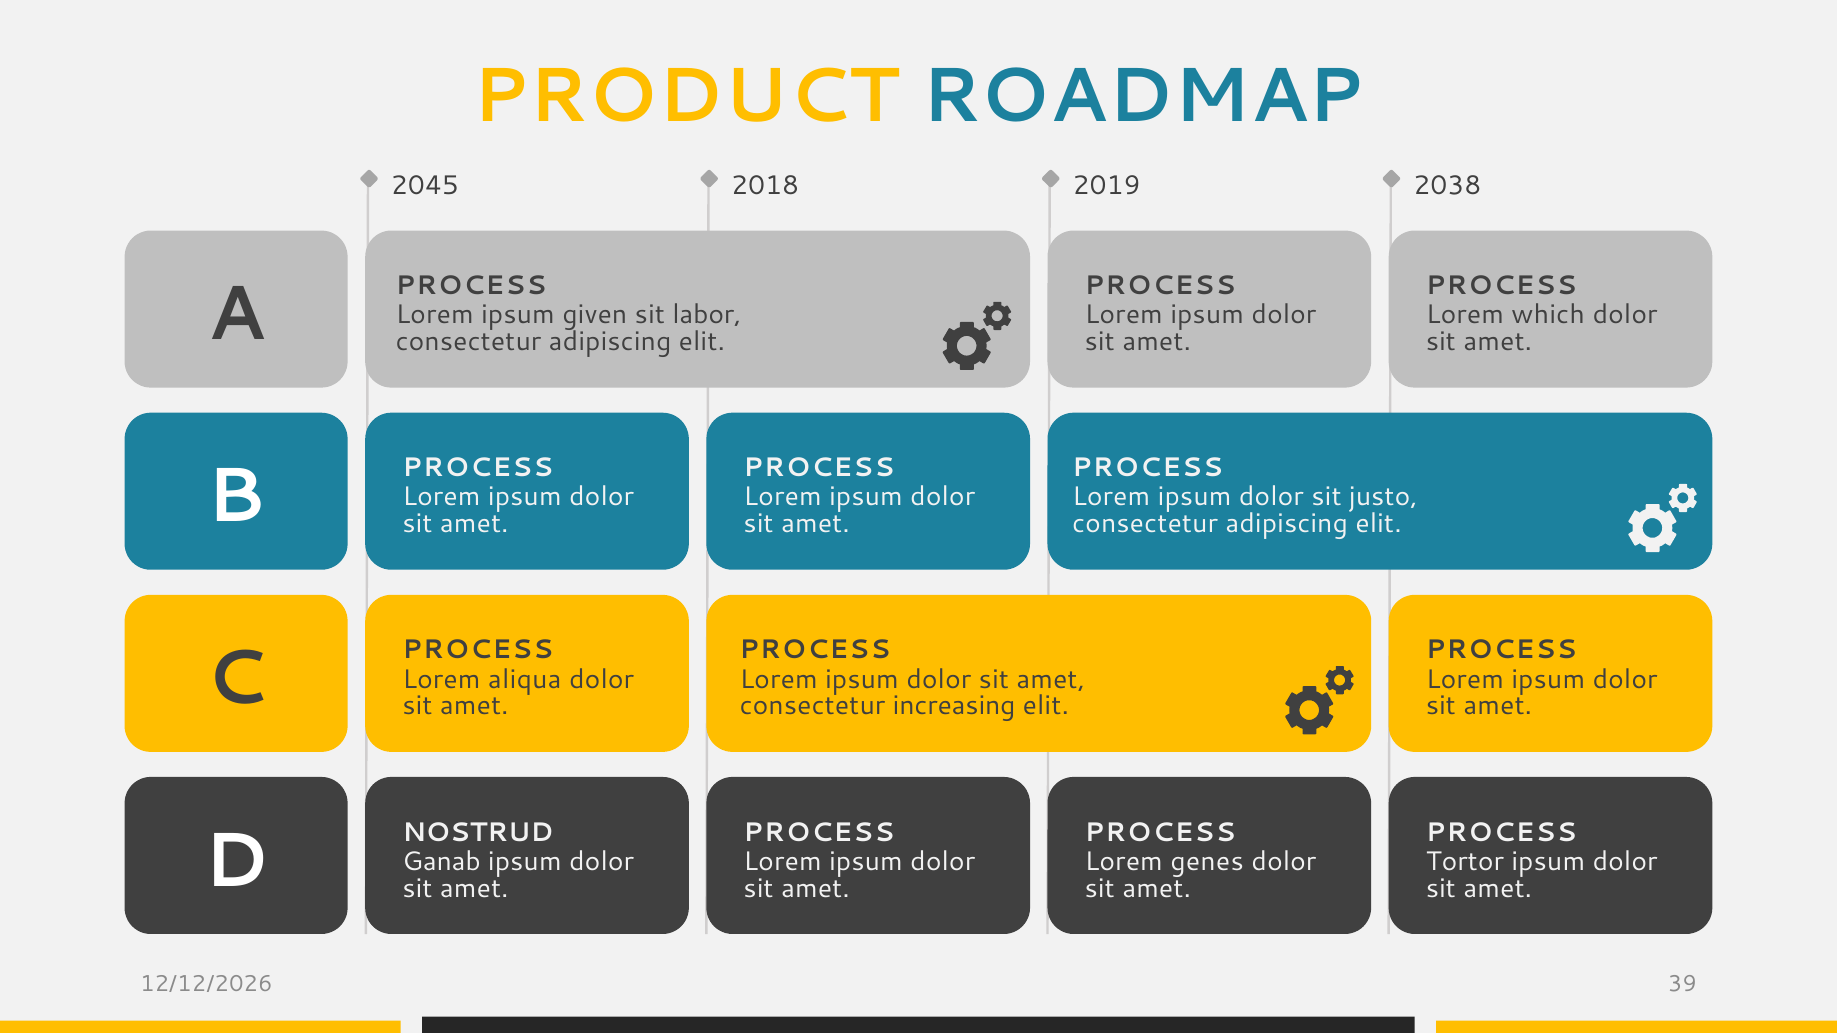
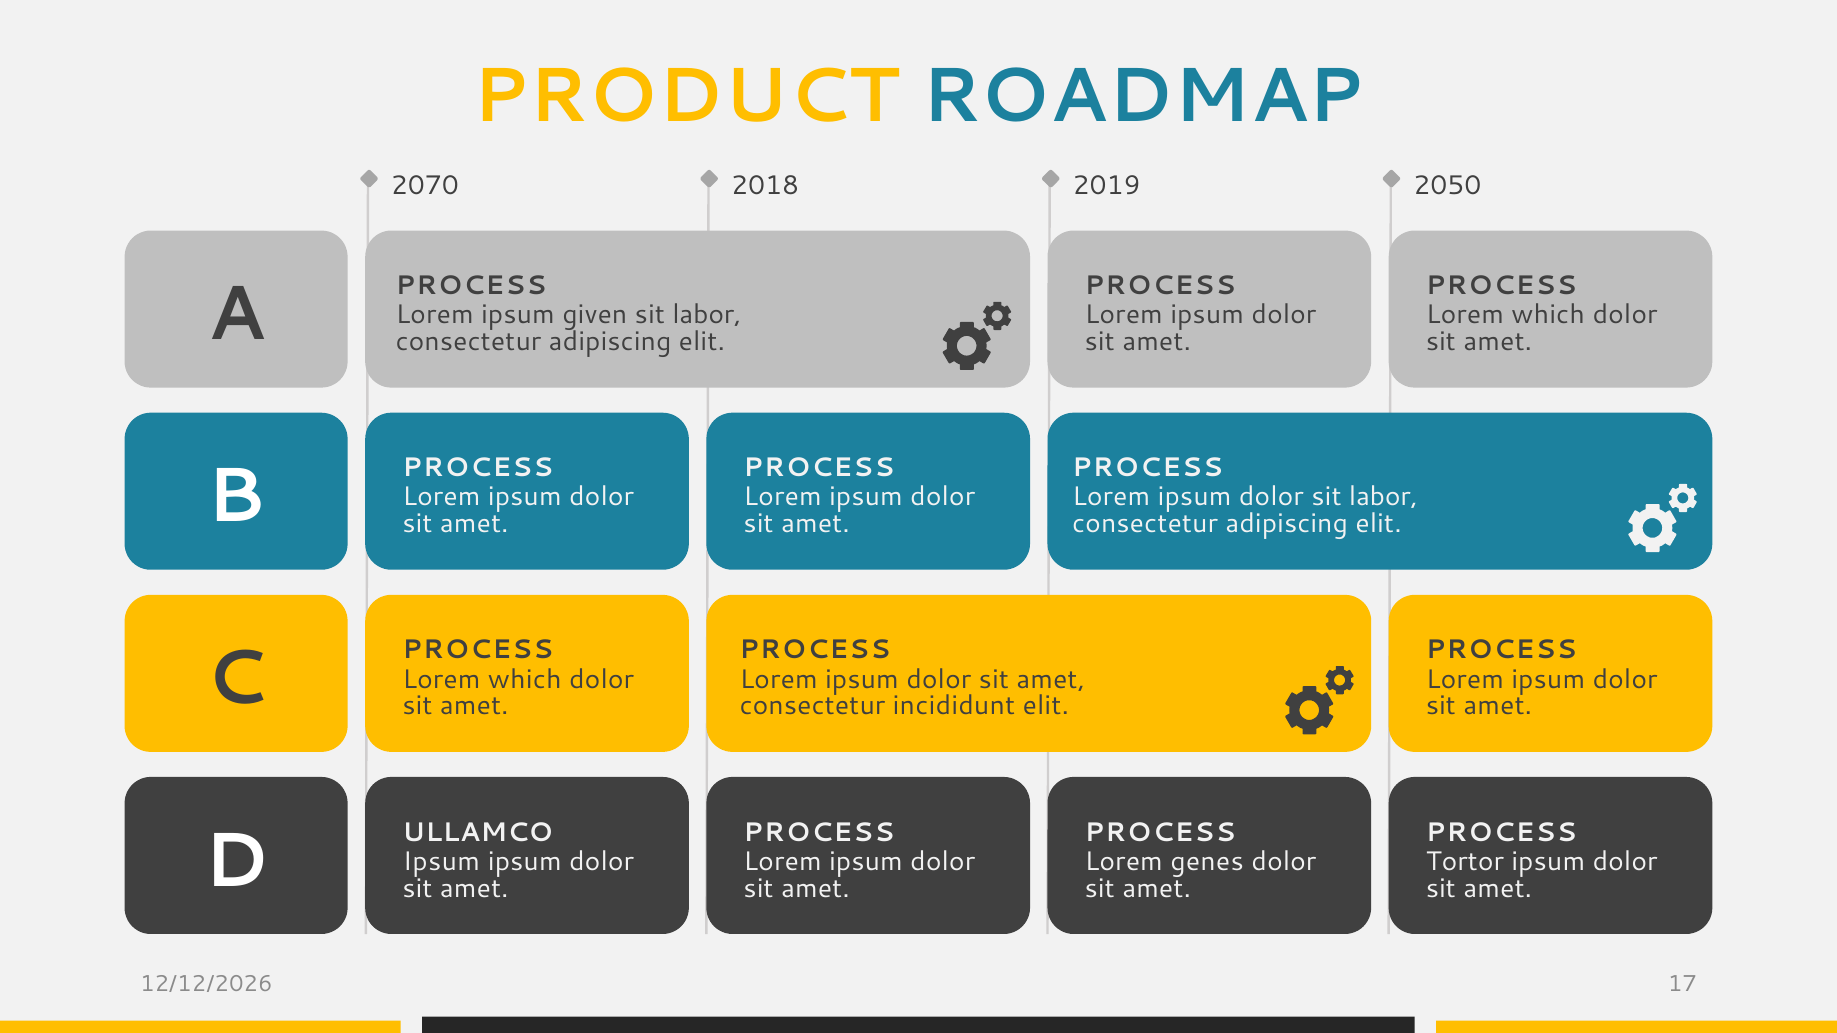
2045: 2045 -> 2070 (425, 185)
2038: 2038 -> 2050 (1447, 185)
dolor sit justo: justo -> labor (1384, 497)
aliqua: aliqua -> which (525, 679)
increasing: increasing -> incididunt (954, 706)
NOSTRUD: NOSTRUD -> ULLAMCO (478, 832)
Ganab: Ganab -> Ipsum (441, 862)
39: 39 -> 17 (1683, 984)
